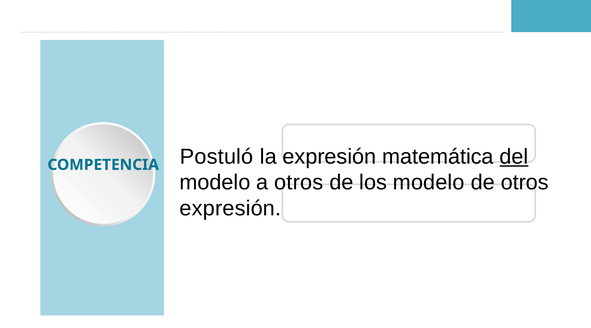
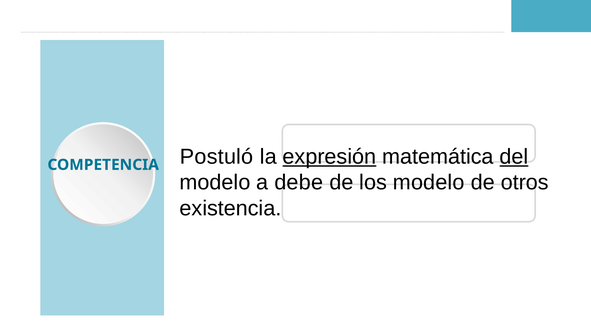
expresión underline: none -> present (329, 157)
a otros: otros -> debe (299, 183)
expresión: expresión -> existencia (231, 209)
